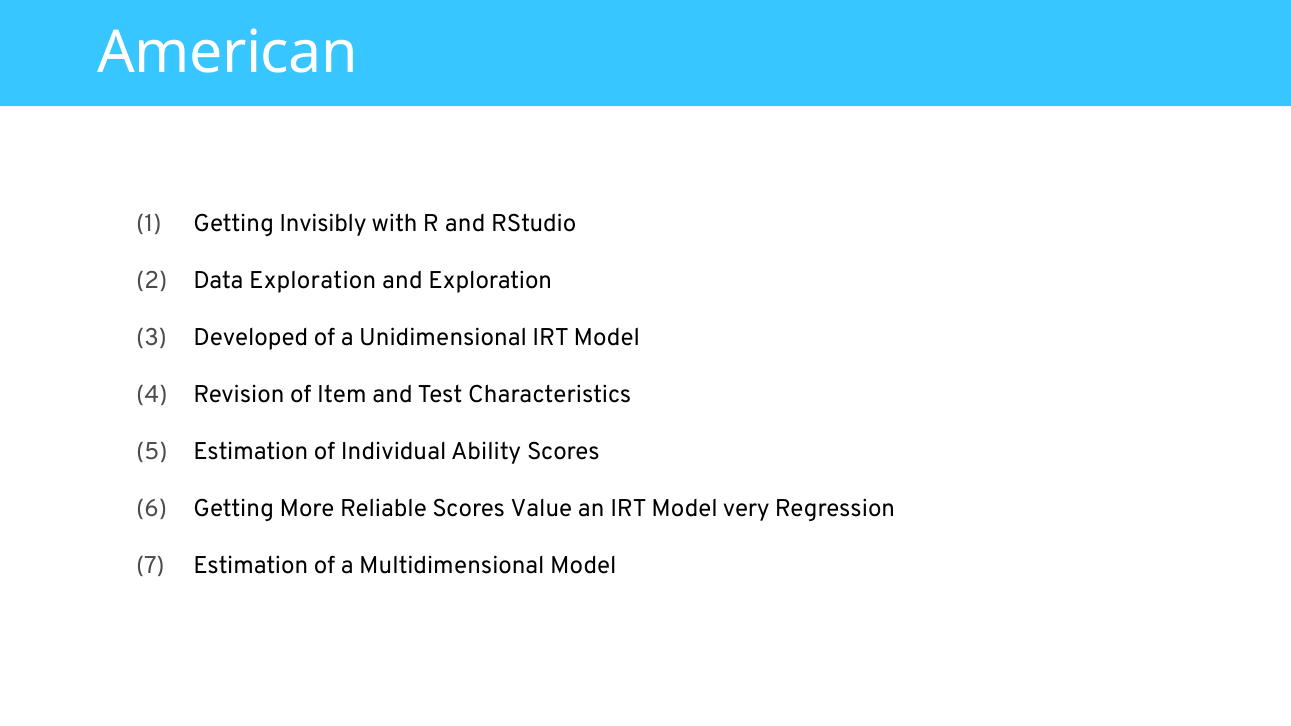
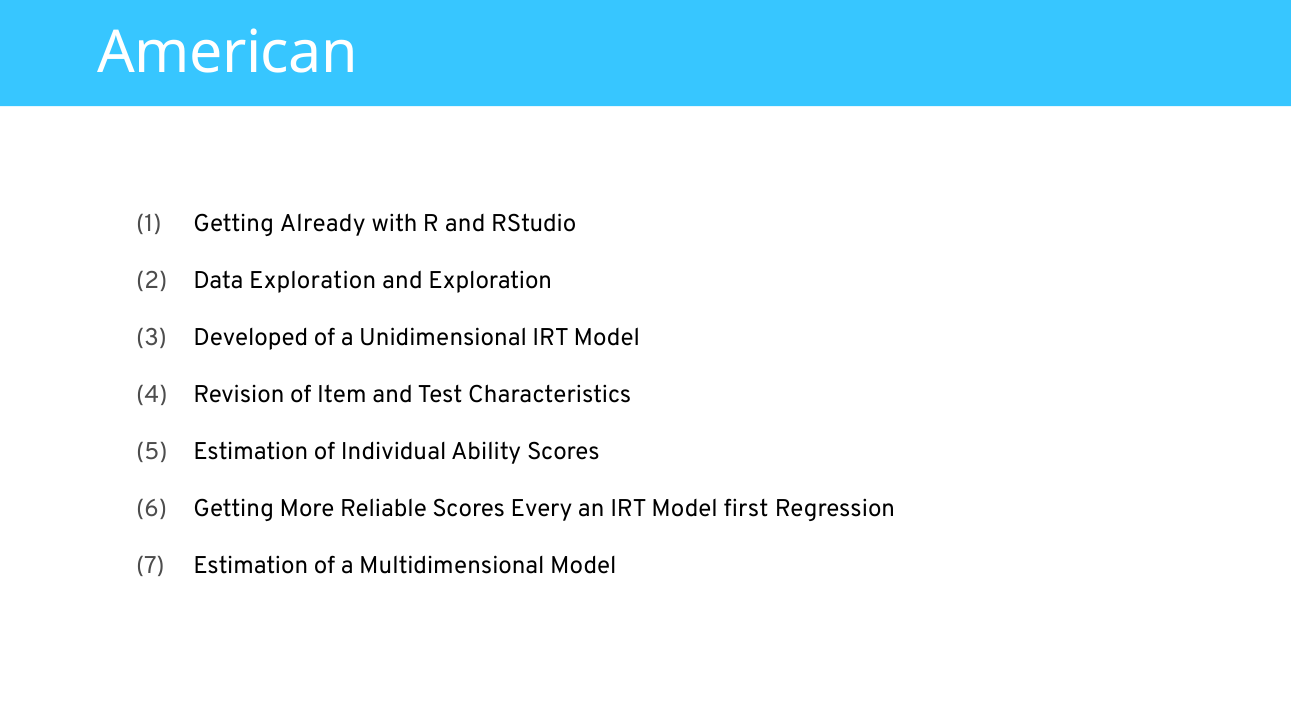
Invisibly: Invisibly -> Already (323, 223)
Value: Value -> Every (542, 508)
very: very -> first (746, 508)
